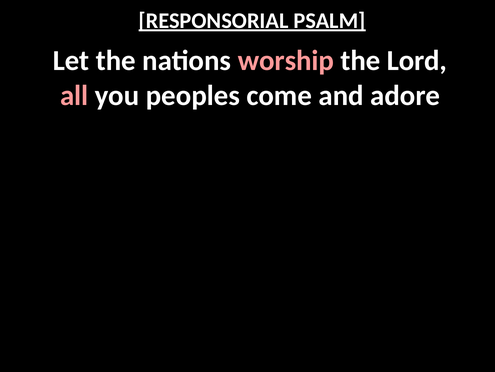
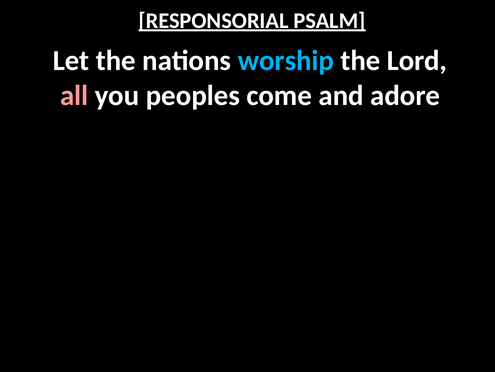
worship colour: pink -> light blue (286, 61)
